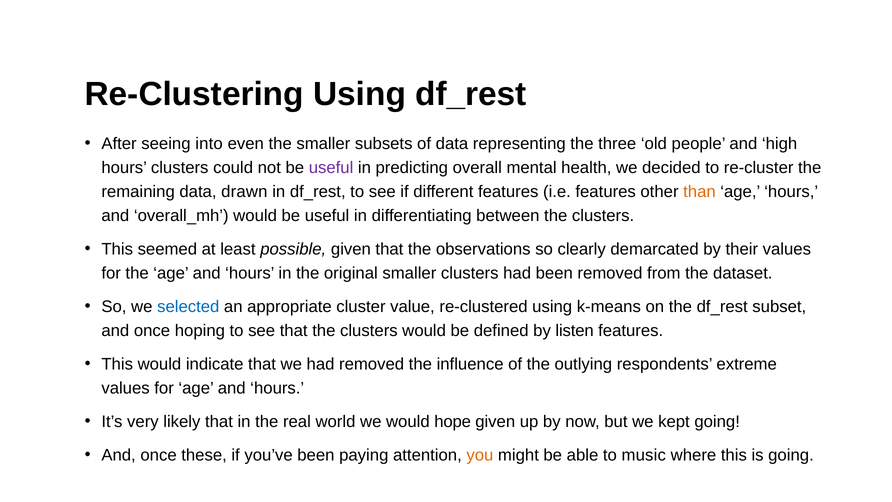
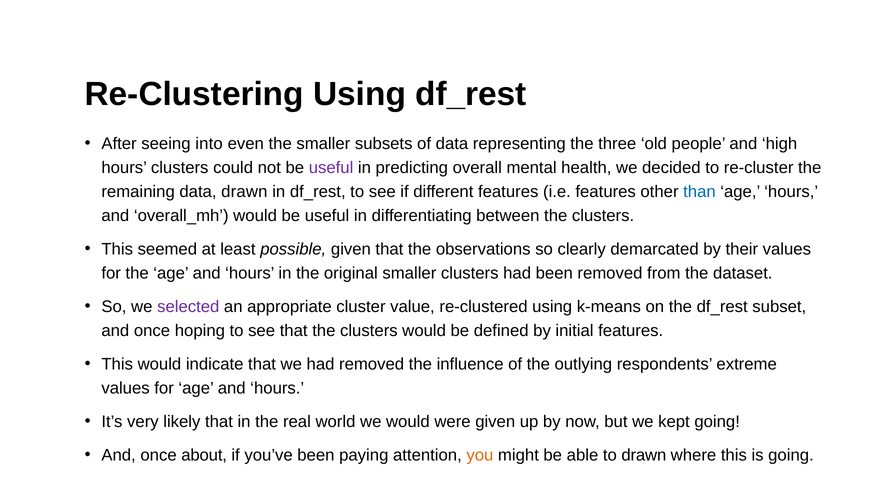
than colour: orange -> blue (699, 192)
selected colour: blue -> purple (188, 307)
listen: listen -> initial (575, 331)
hope: hope -> were (453, 421)
these: these -> about (204, 455)
to music: music -> drawn (644, 455)
